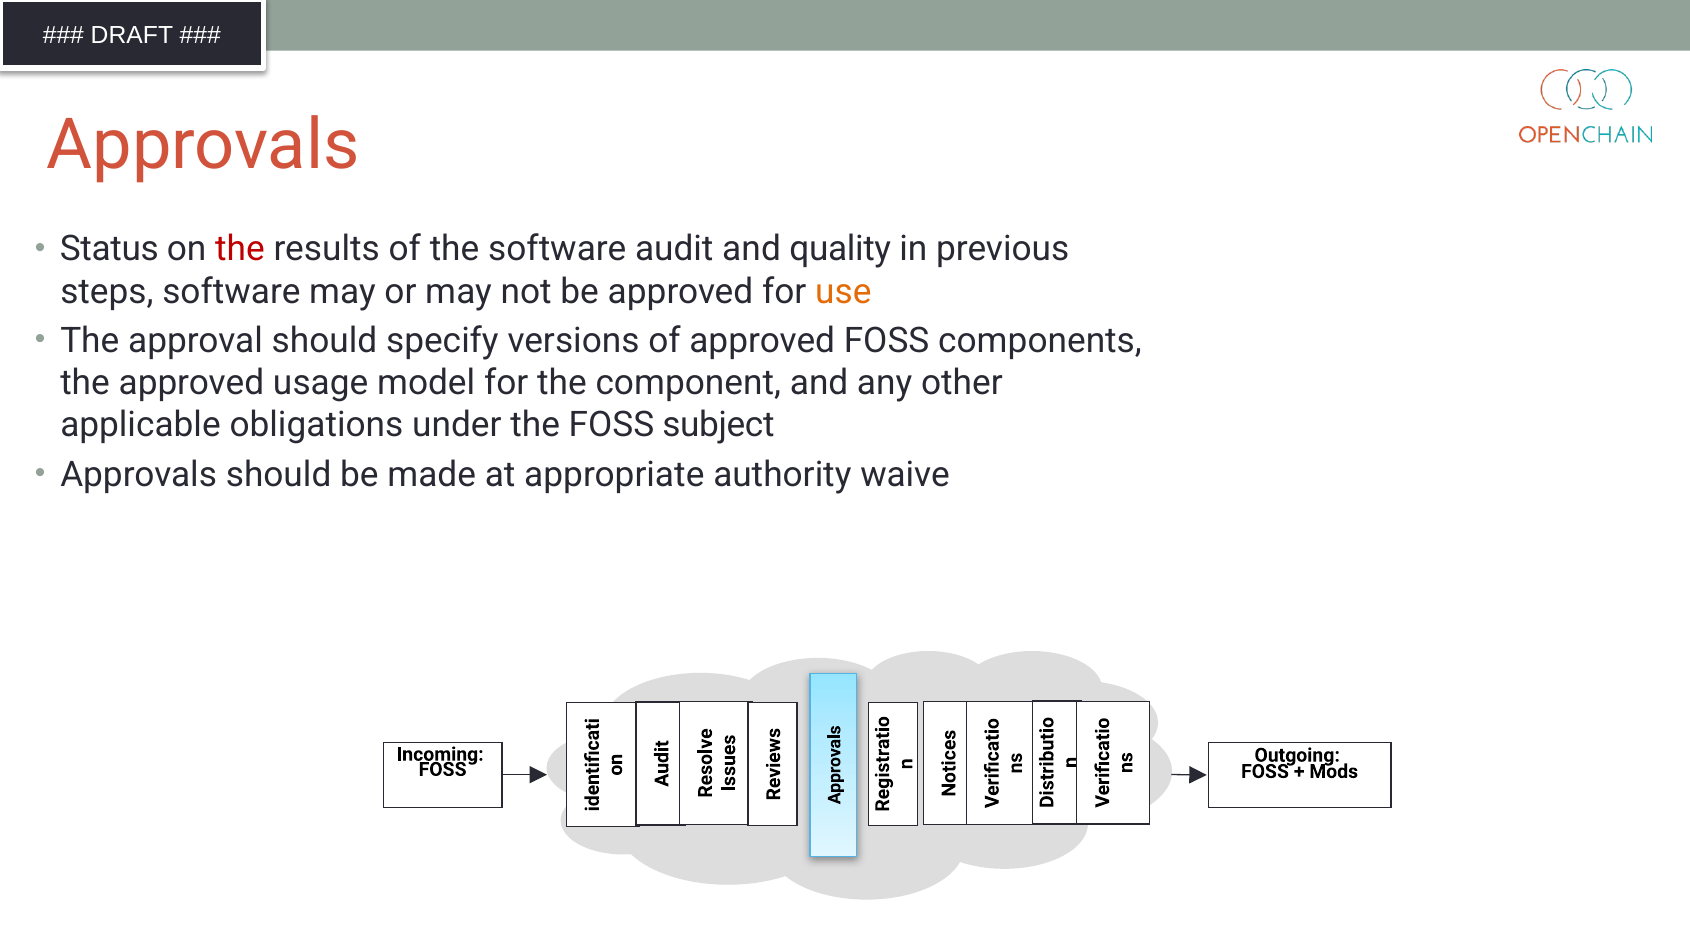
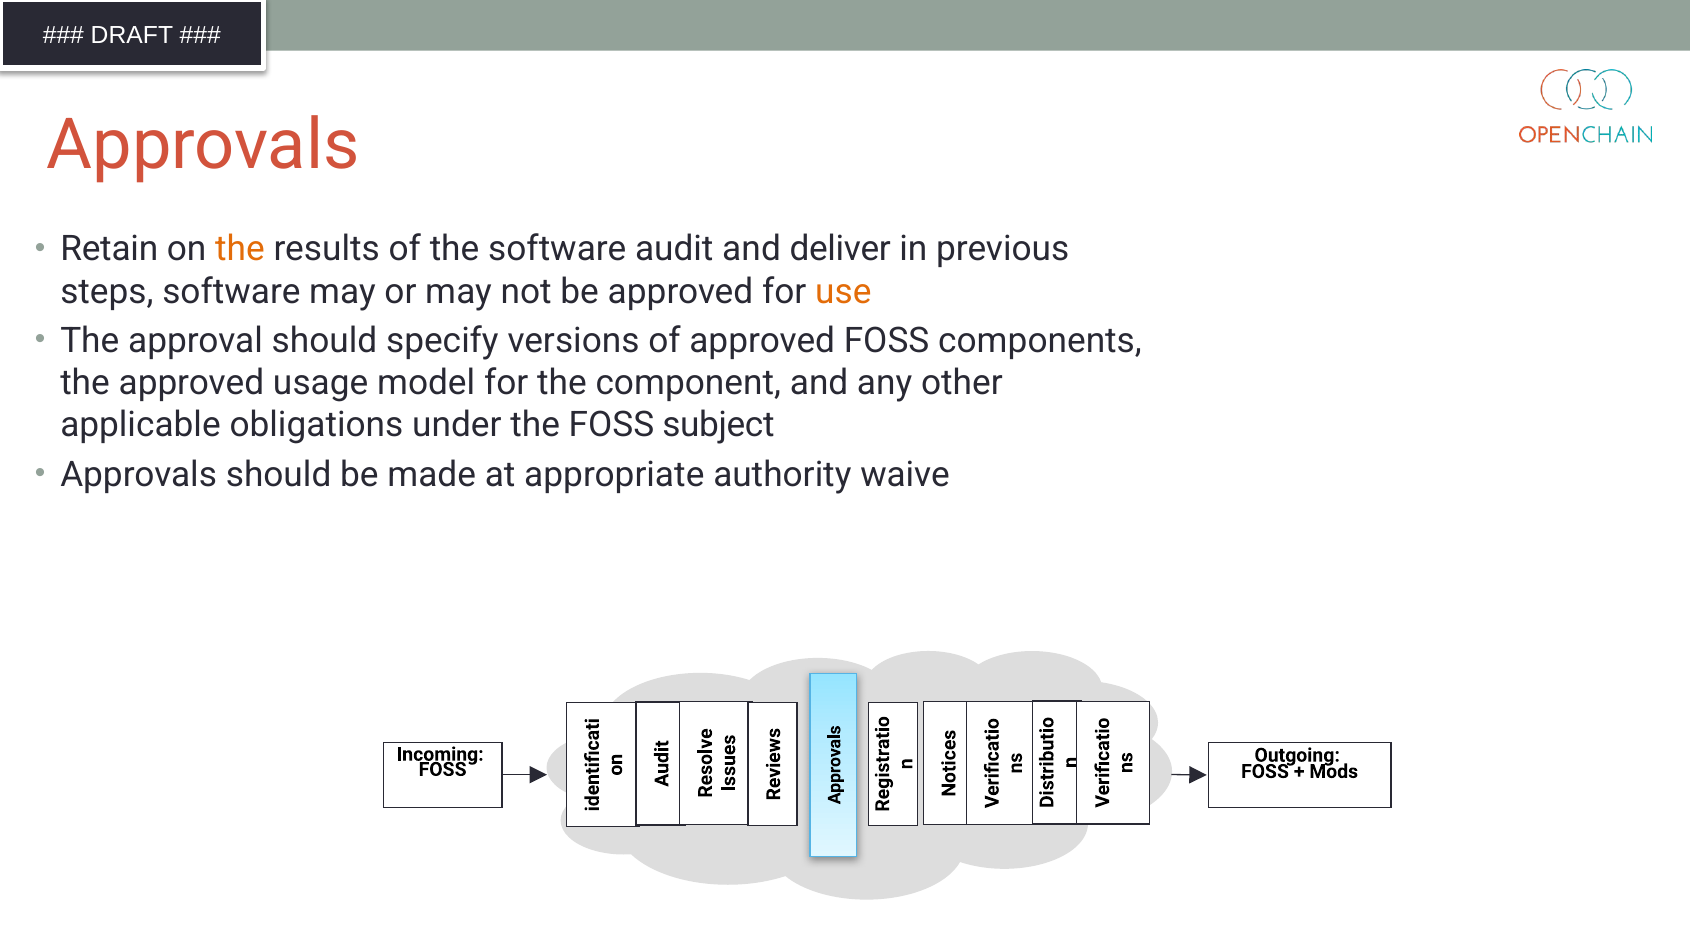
Status: Status -> Retain (109, 249)
the colour: red -> orange (240, 249)
quality: quality -> deliver (840, 249)
